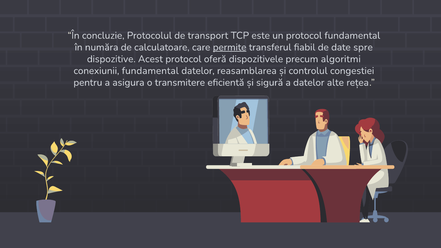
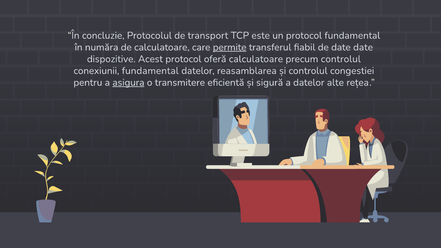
date spre: spre -> date (363, 47)
oferă dispozitivele: dispozitivele -> calculatoare (256, 59)
precum algoritmi: algoritmi -> controlul (341, 59)
asigura underline: none -> present (128, 83)
